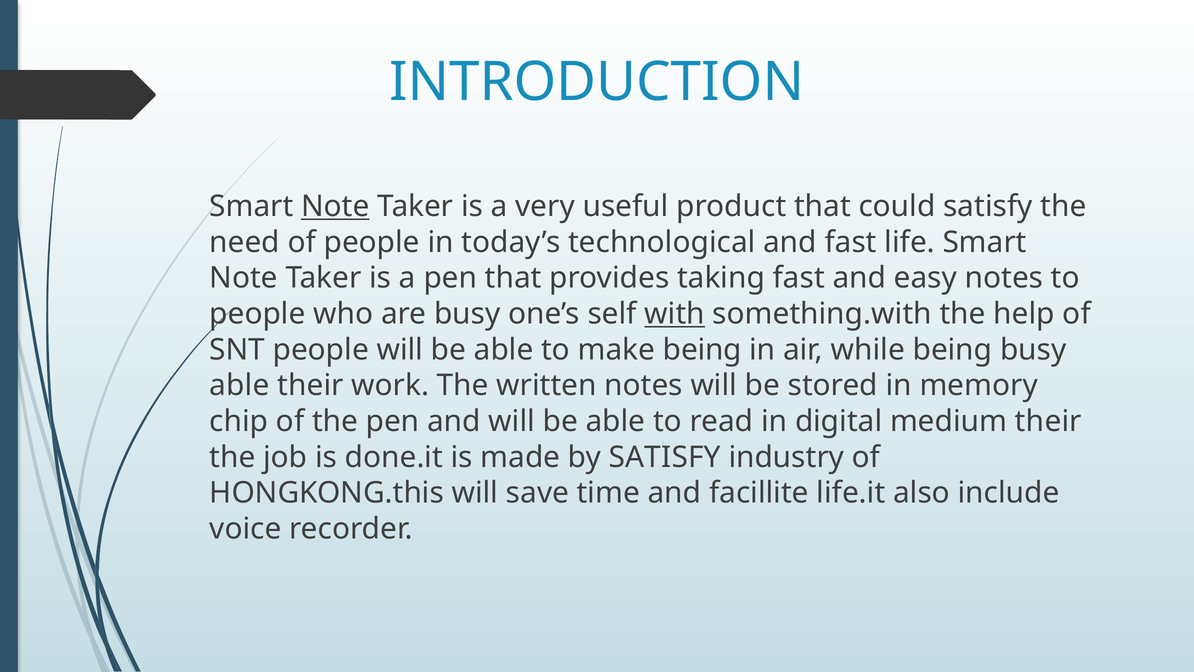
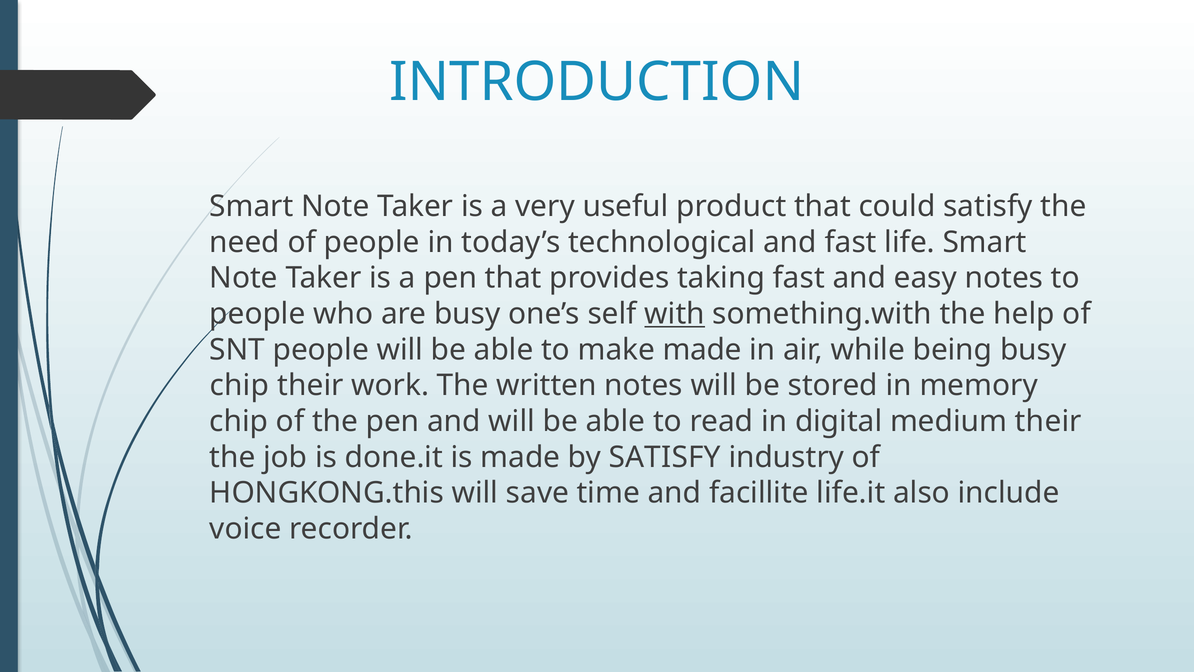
Note underline: present -> none (335, 206)
make being: being -> made (702, 350)
able: able -> chip (239, 385)
